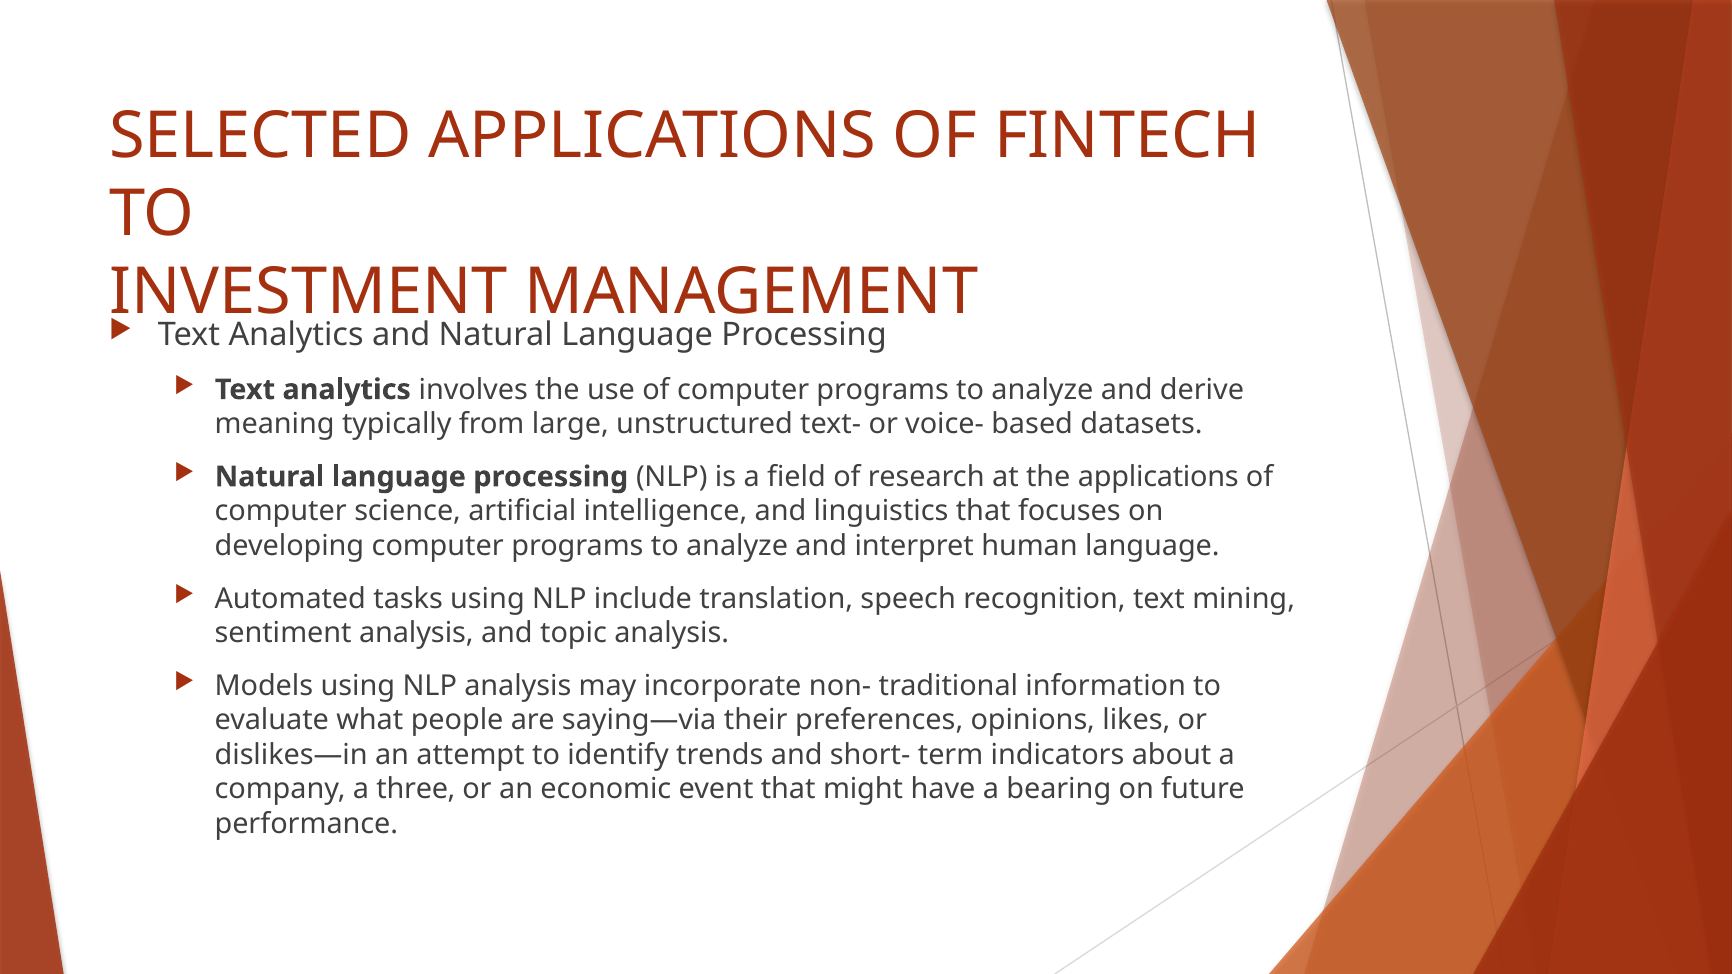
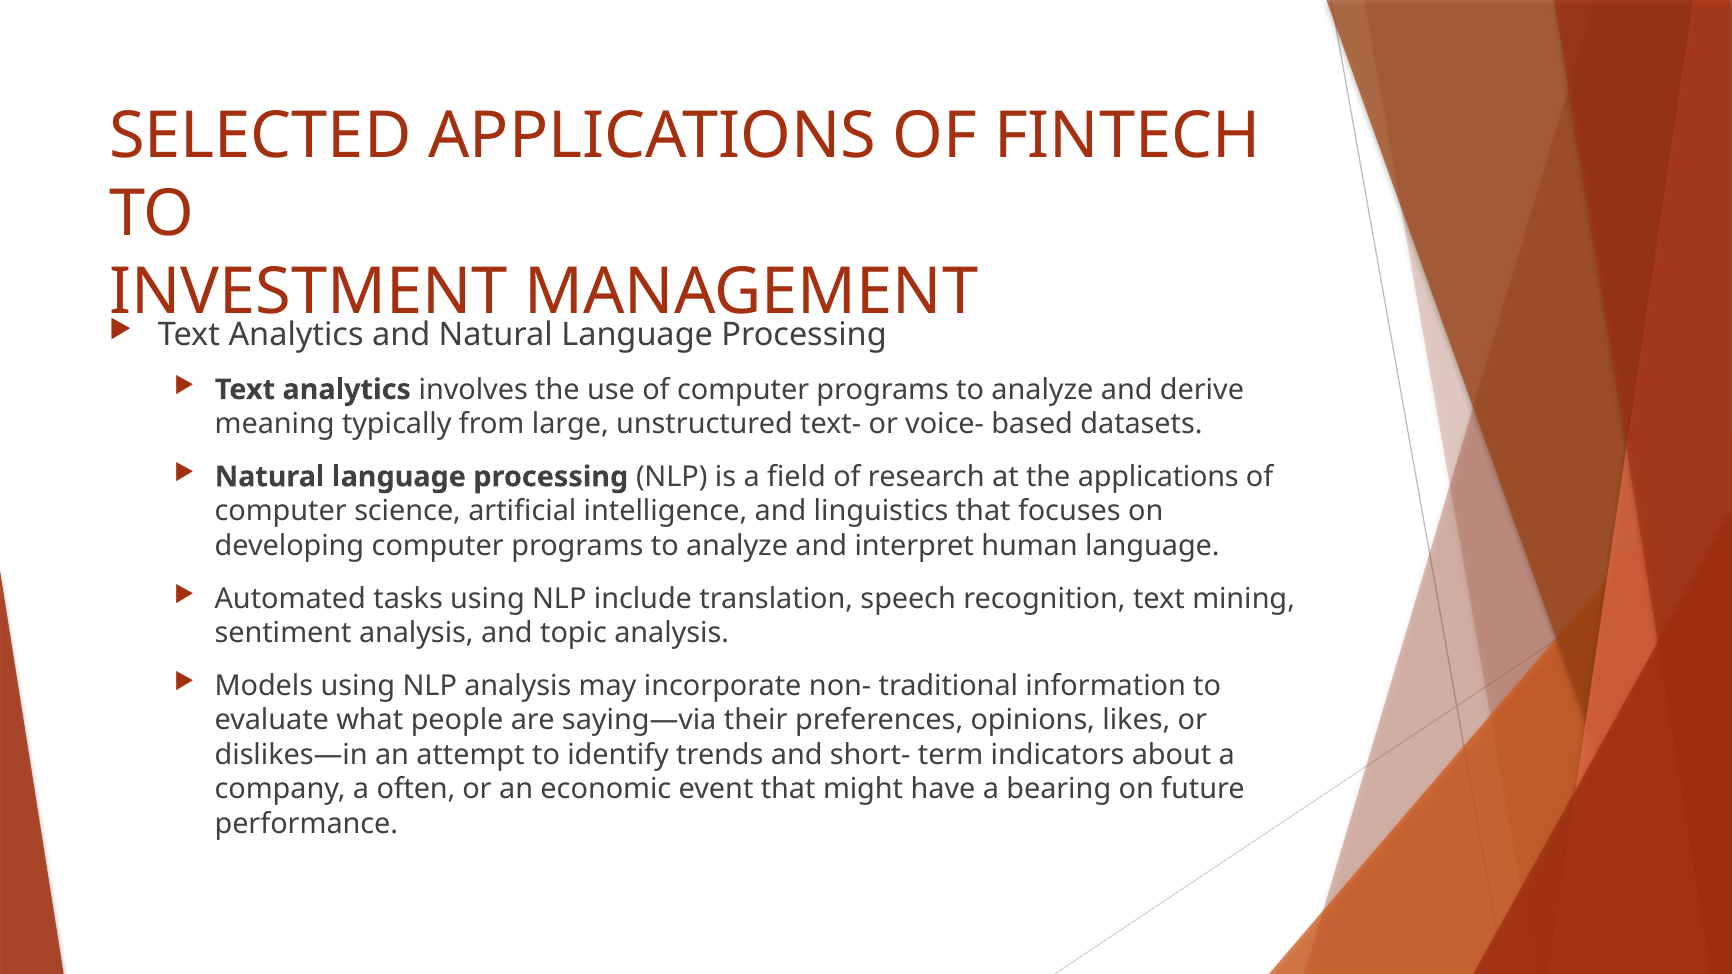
three: three -> often (416, 790)
